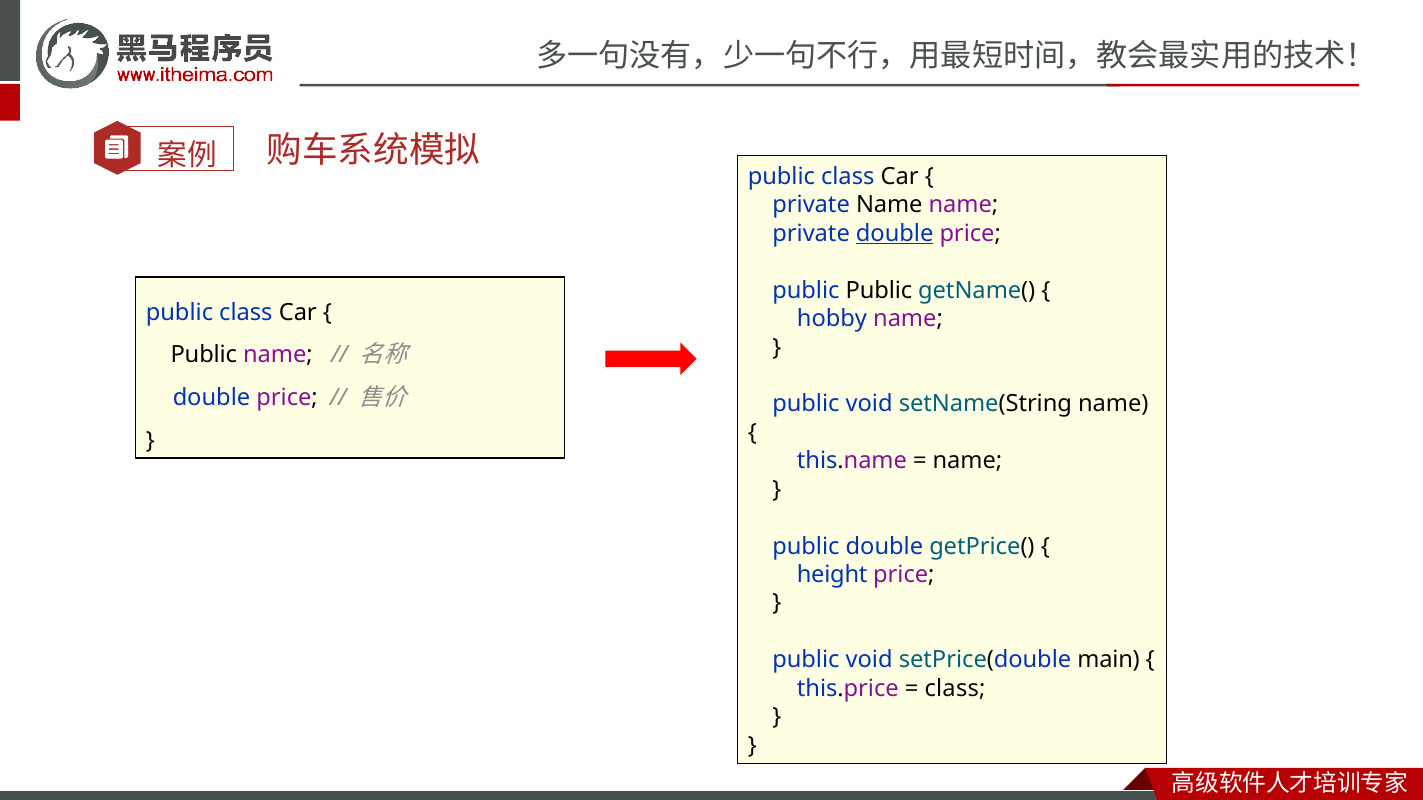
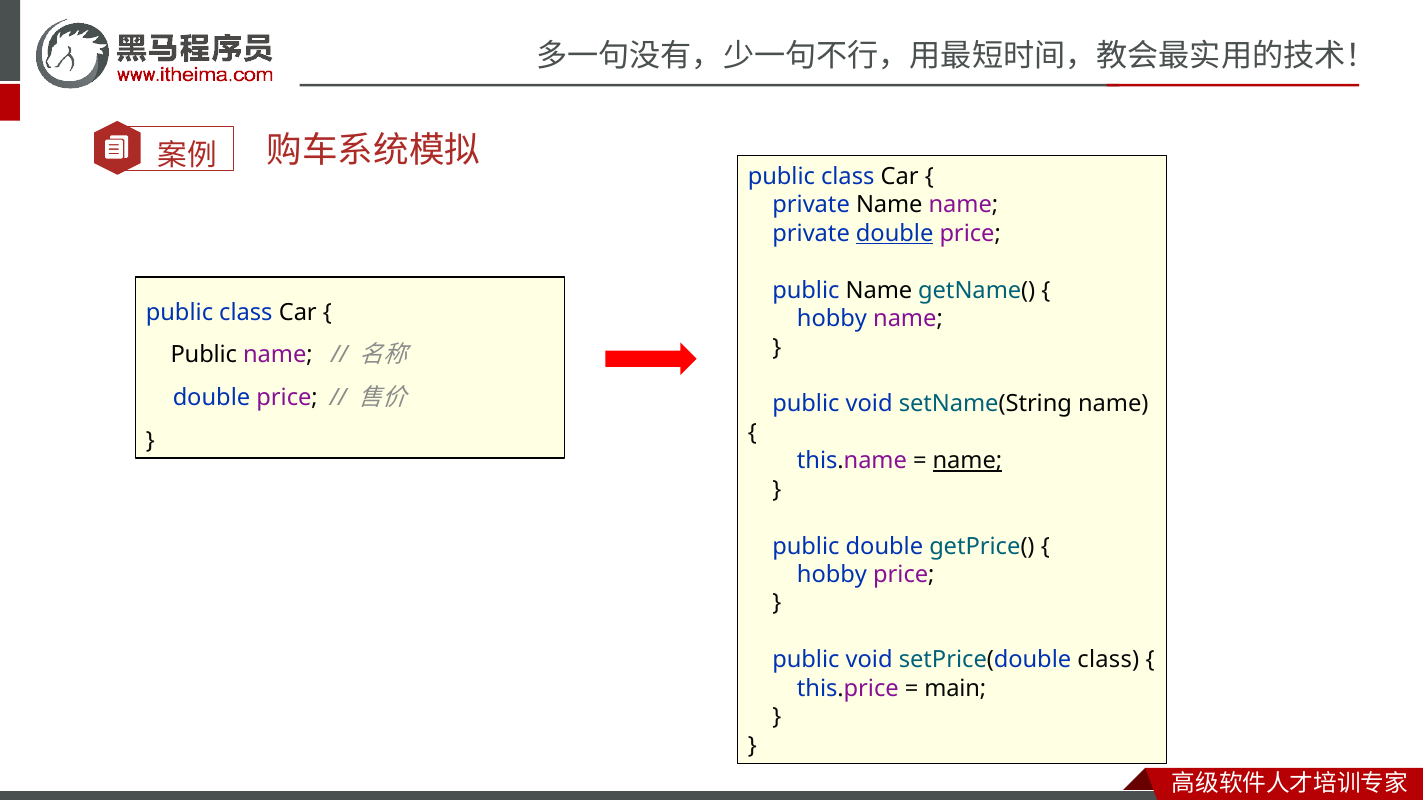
Public: Public -> Name (879, 291)
name underline: none -> present (967, 461)
height: height -> hobby (832, 575)
setPrice(double main: main -> class (1108, 660)
class: class -> main (955, 689)
